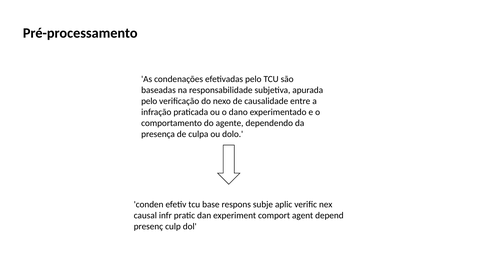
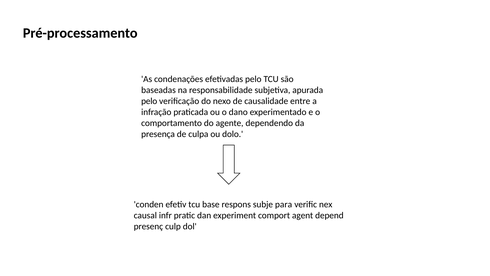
aplic: aplic -> para (284, 204)
